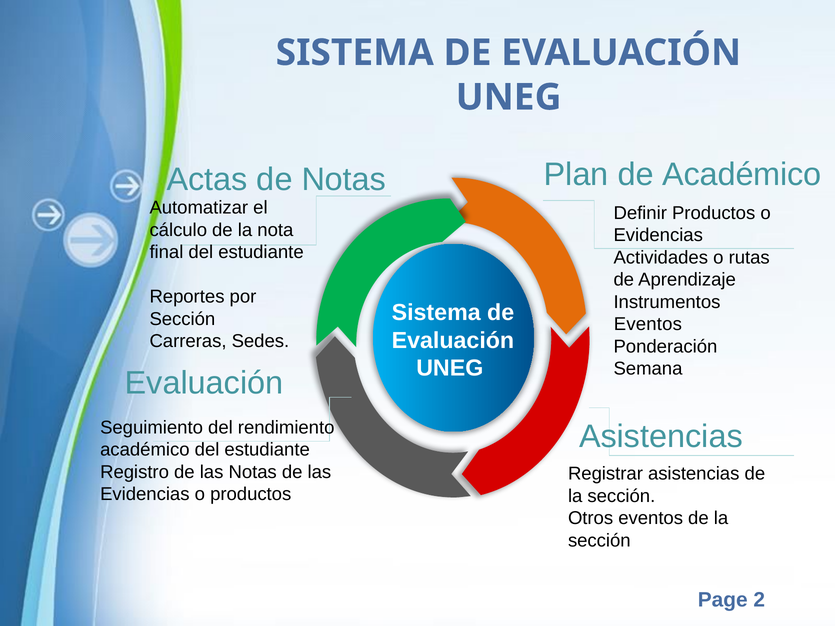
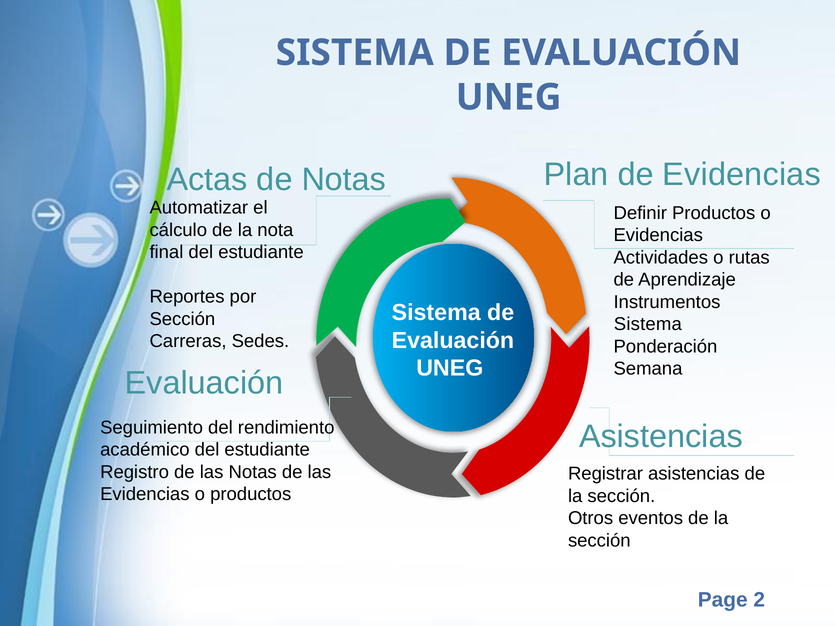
de Académico: Académico -> Evidencias (742, 175)
Eventos: Eventos -> Sistema (648, 324)
